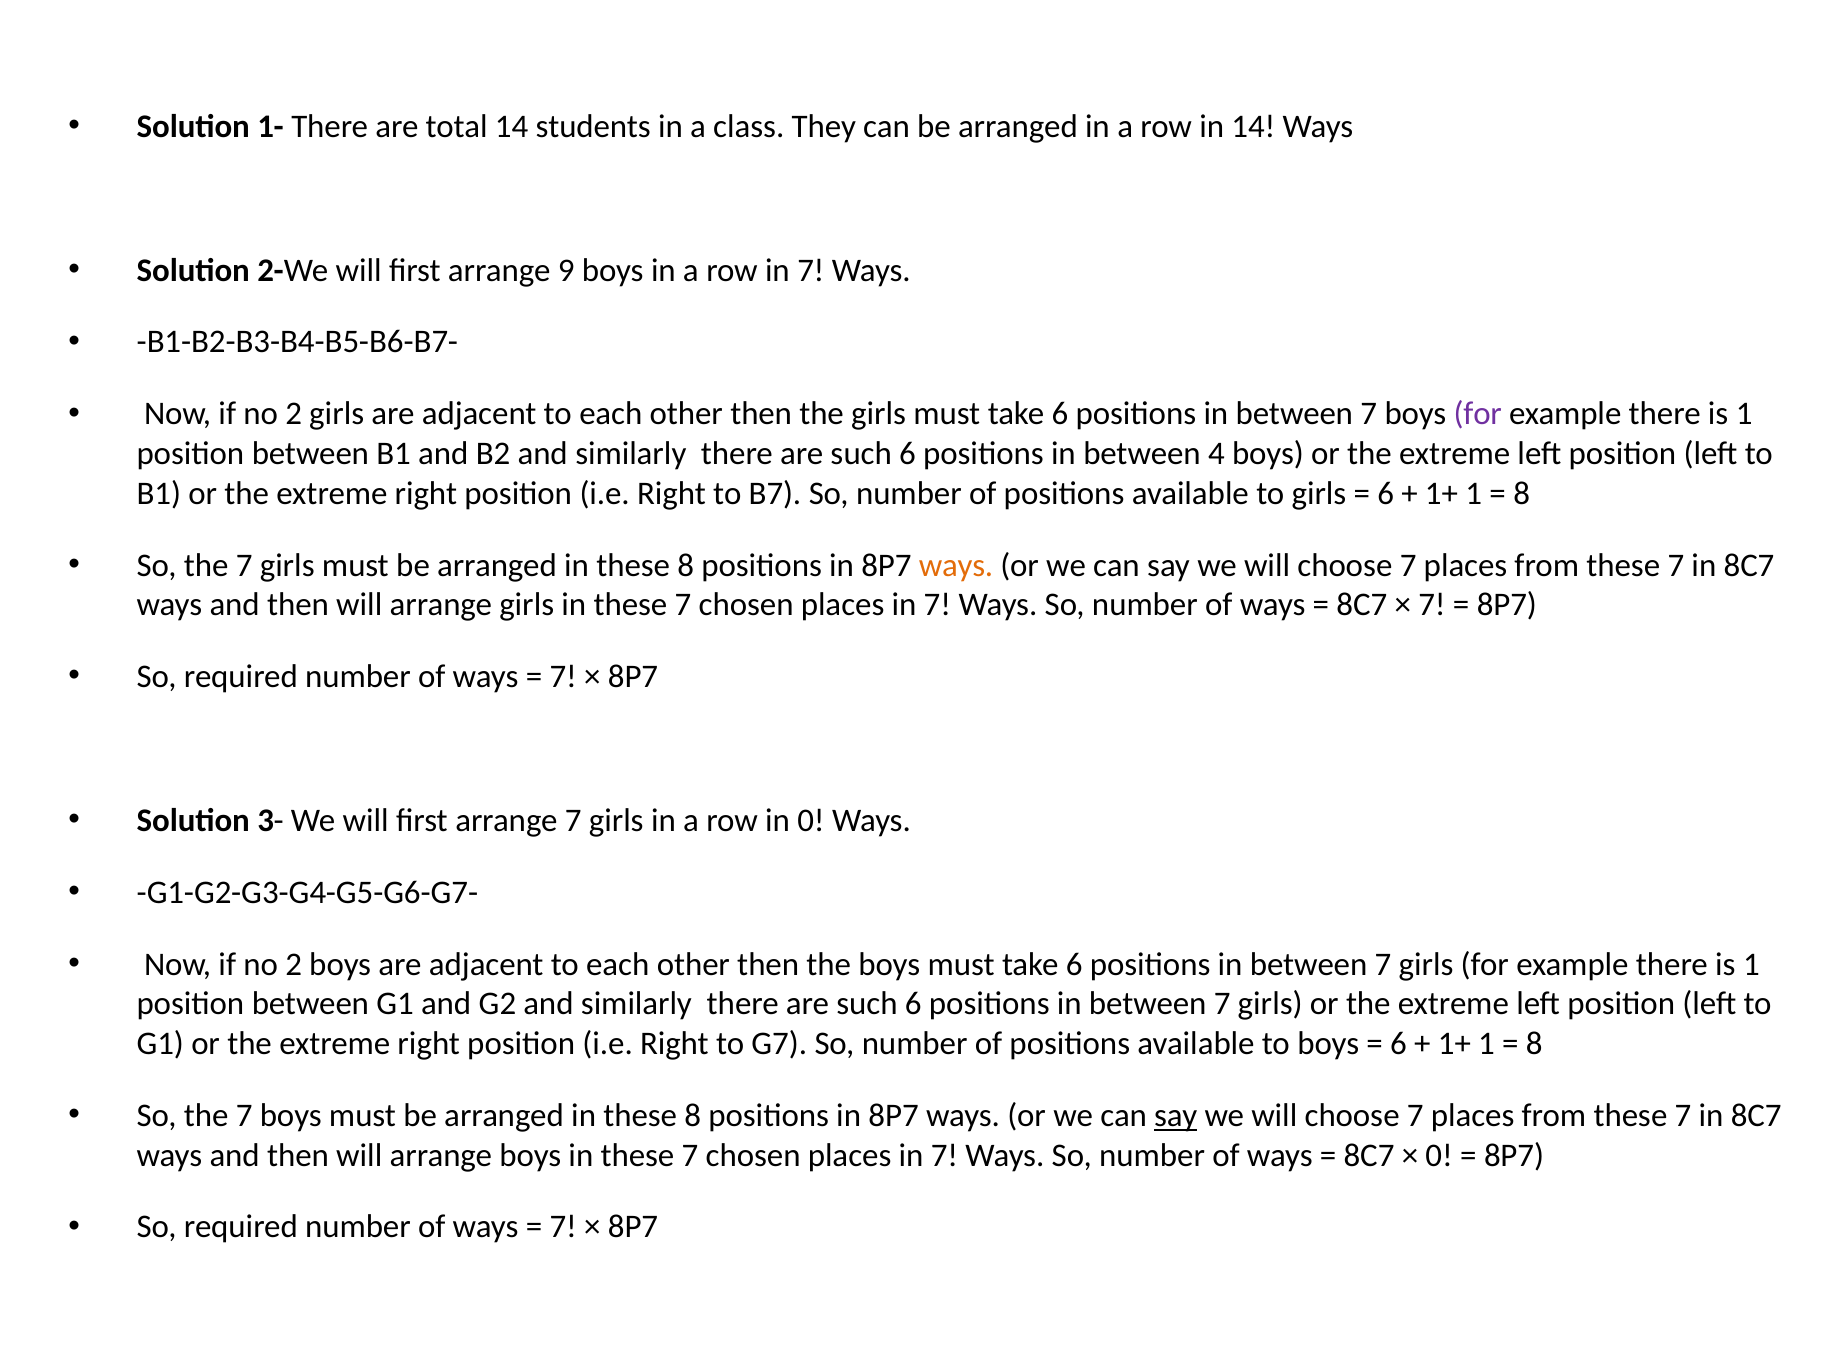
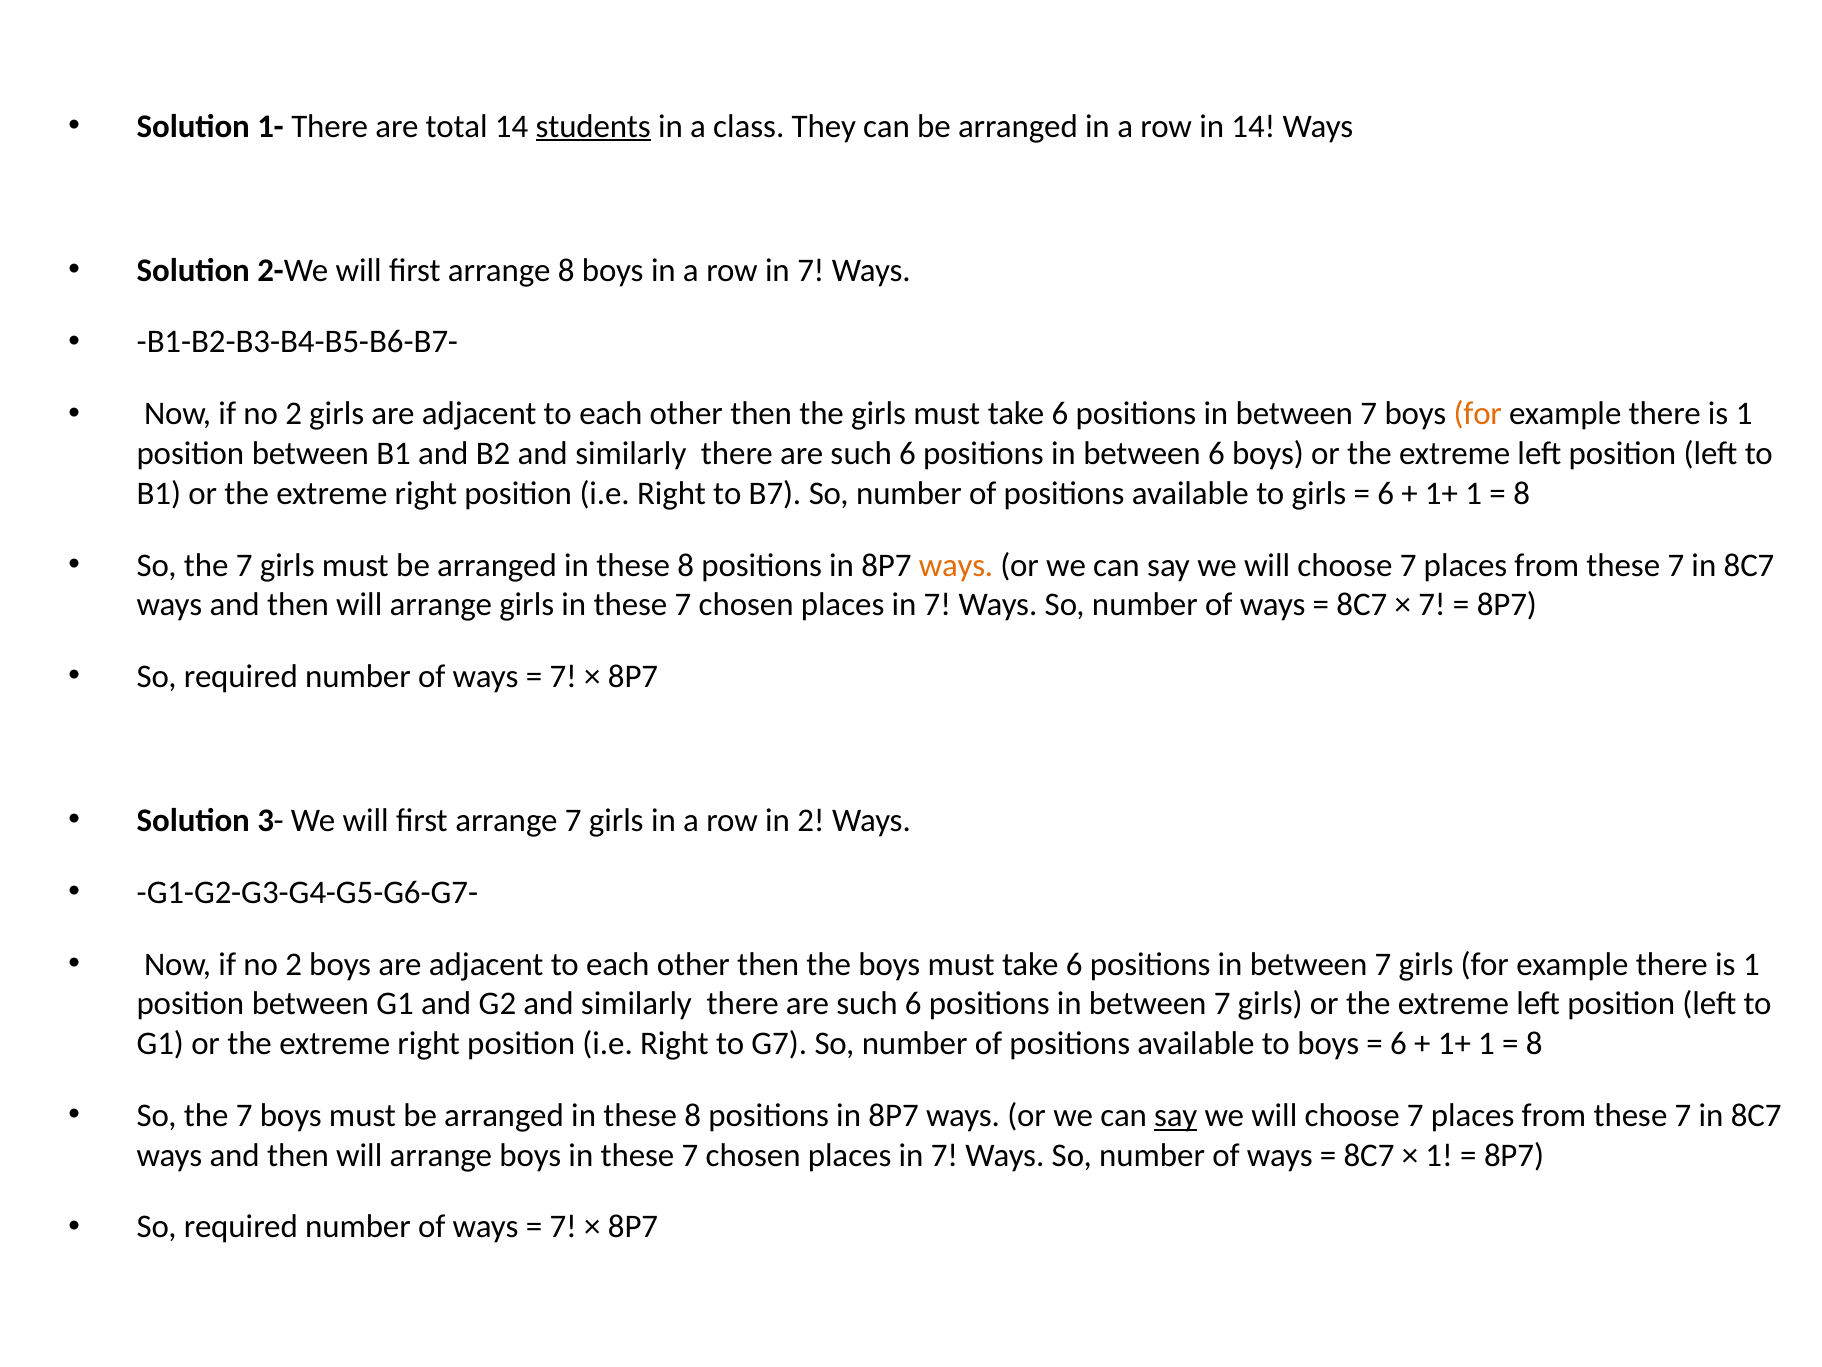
students underline: none -> present (593, 126)
arrange 9: 9 -> 8 (566, 270)
for colour: purple -> orange (1478, 414)
between 4: 4 -> 6 (1216, 453)
in 0: 0 -> 2 (811, 820)
0: 0 -> 1 (1439, 1155)
